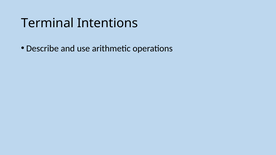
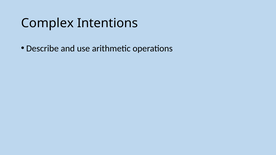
Terminal: Terminal -> Complex (47, 23)
